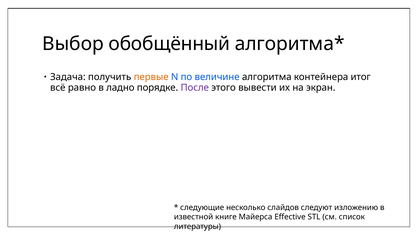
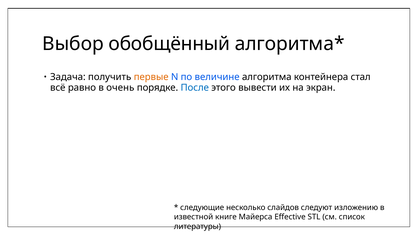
итог: итог -> стал (361, 77)
ладно: ладно -> очень (120, 88)
После colour: purple -> blue (195, 88)
